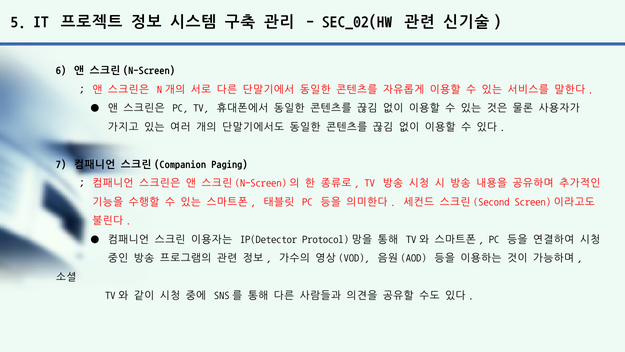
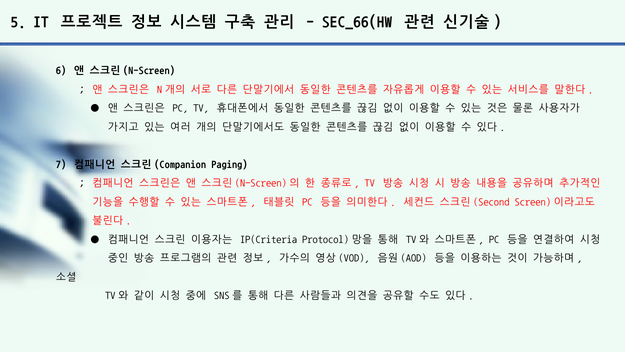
SEC_02(HW: SEC_02(HW -> SEC_66(HW (357, 22)
IP(Detector: IP(Detector -> IP(Criteria (269, 239)
